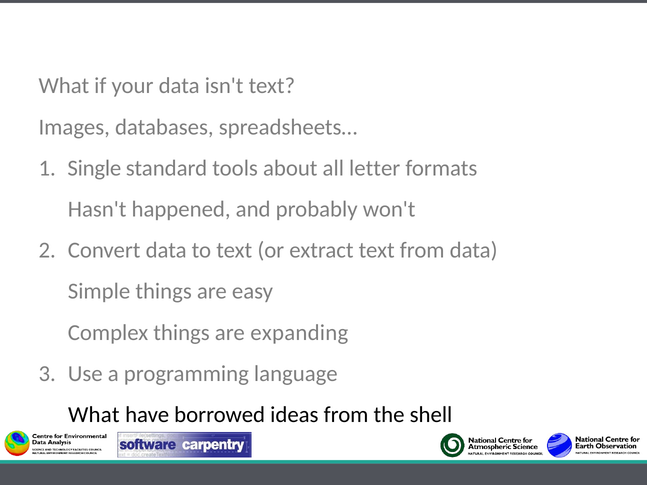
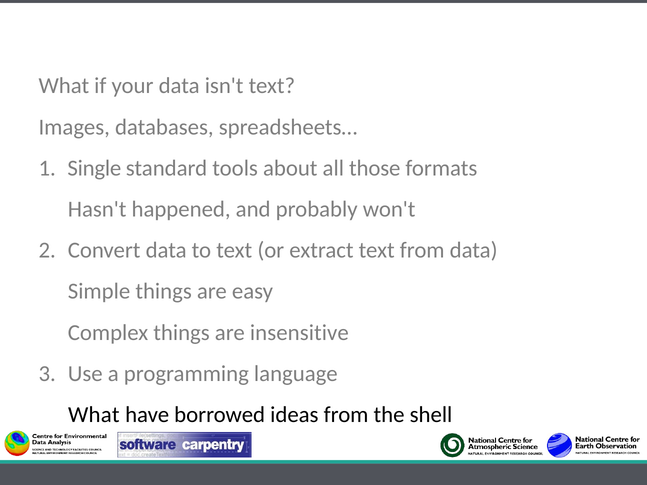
letter: letter -> those (375, 168)
expanding: expanding -> insensitive (299, 333)
